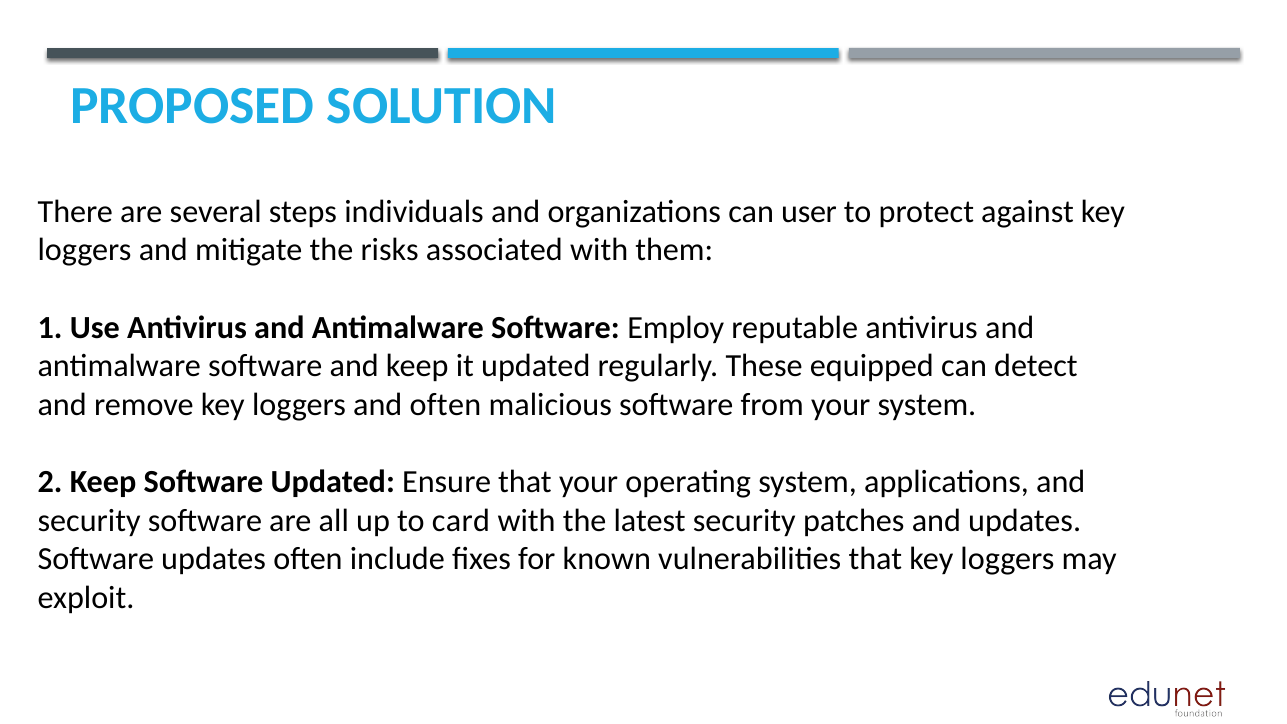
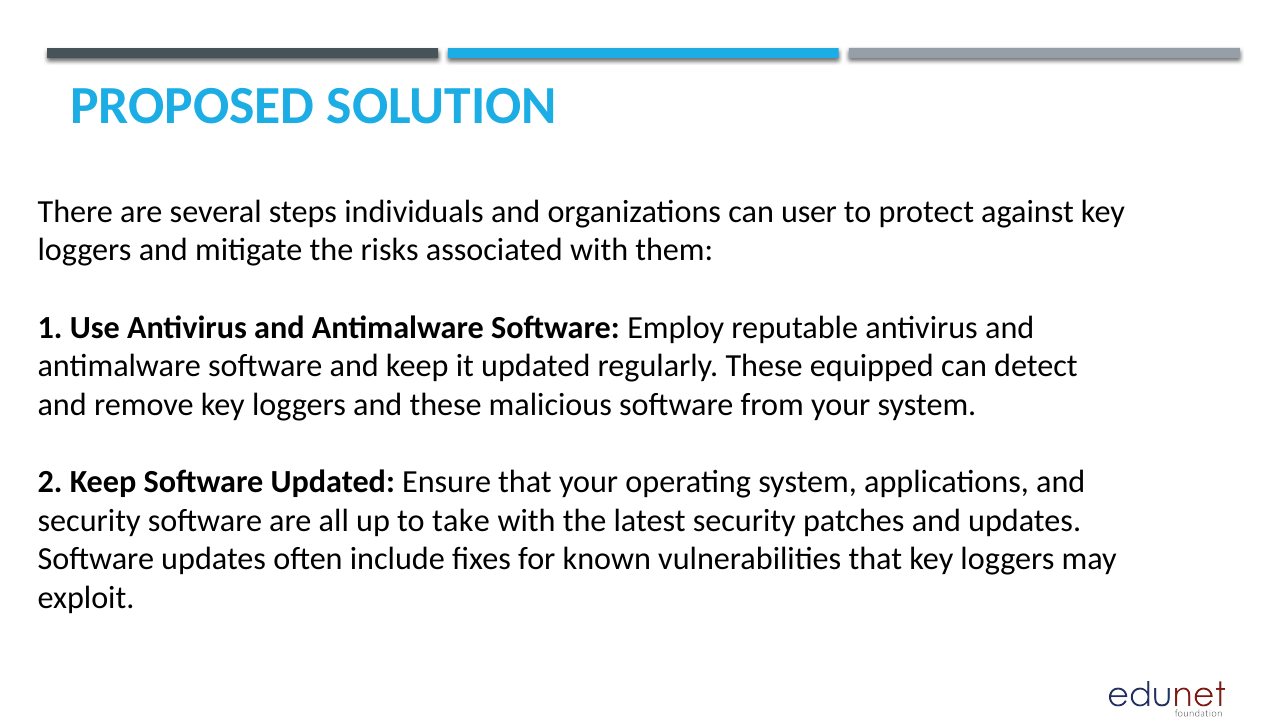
and often: often -> these (446, 405)
card: card -> take (461, 521)
